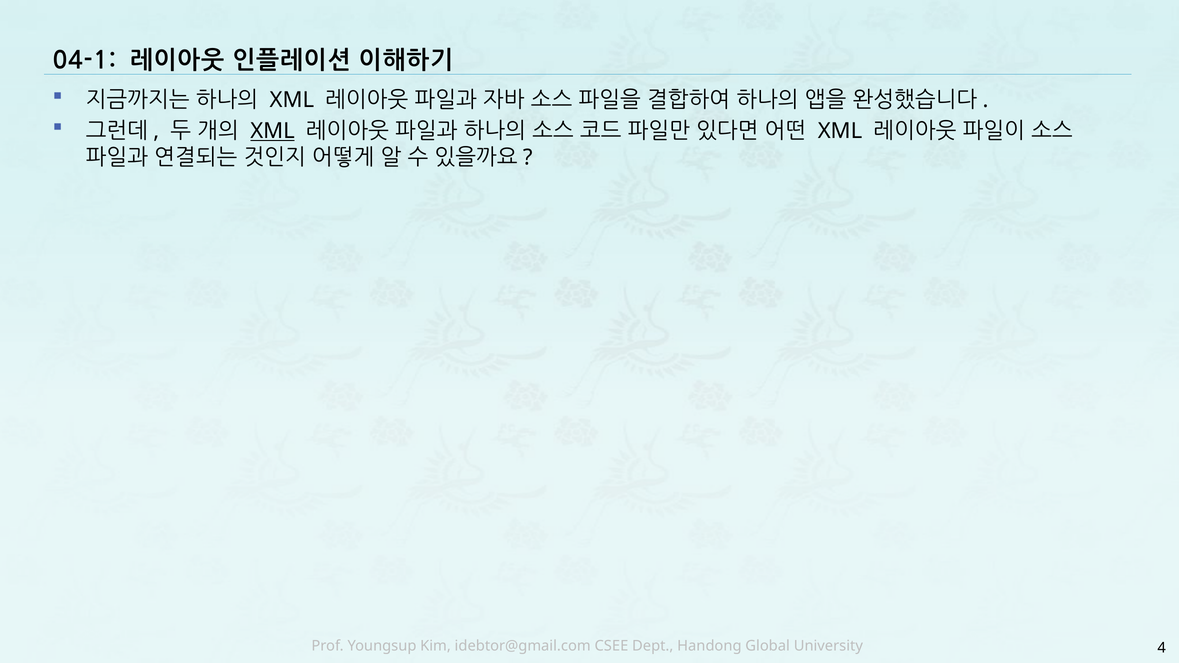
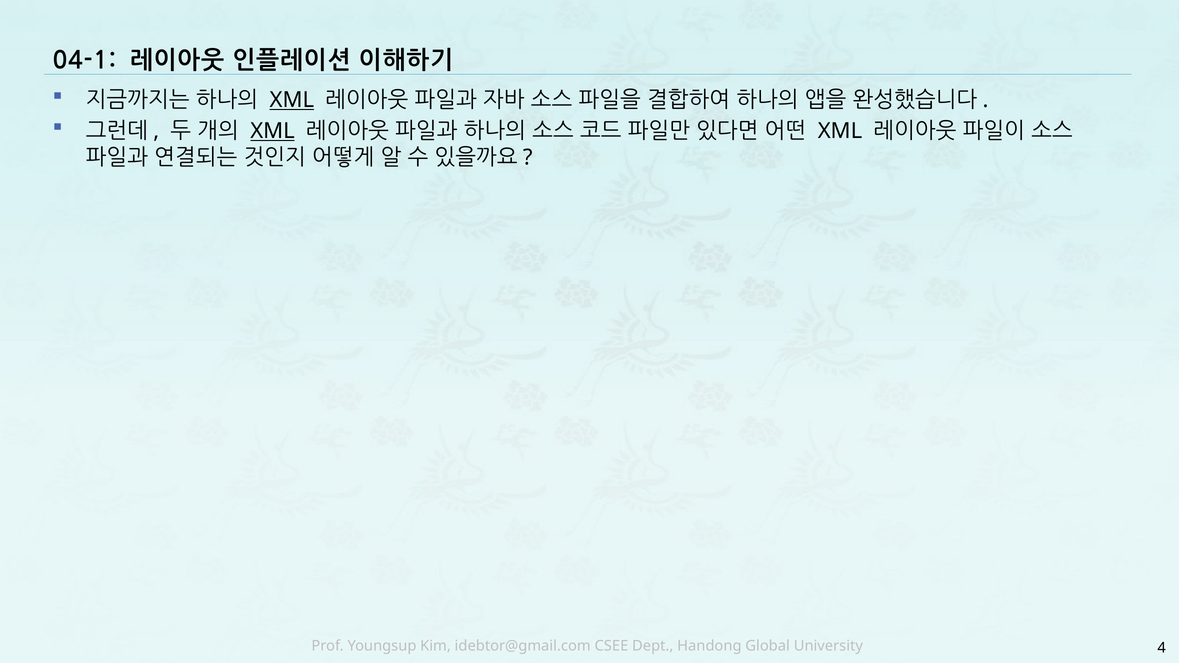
XML underline: none -> present (292, 100)
